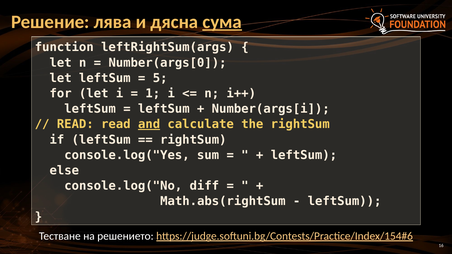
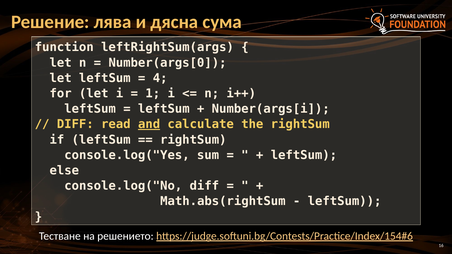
сума underline: present -> none (222, 22)
5: 5 -> 4 (160, 78)
READ: READ -> DIFF (75, 124)
